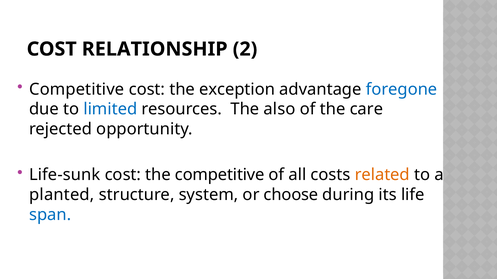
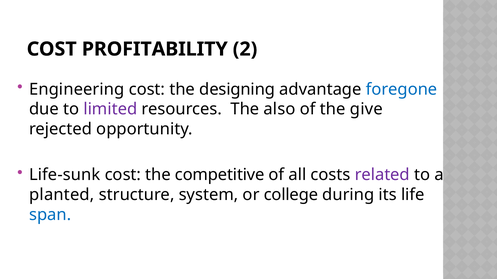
RELATIONSHIP: RELATIONSHIP -> PROFITABILITY (155, 49)
Competitive: Competitive -> Engineering (77, 89)
exception: exception -> designing (237, 89)
limited colour: blue -> purple (110, 109)
care: care -> give (366, 109)
related colour: orange -> purple (382, 175)
choose: choose -> college (291, 195)
